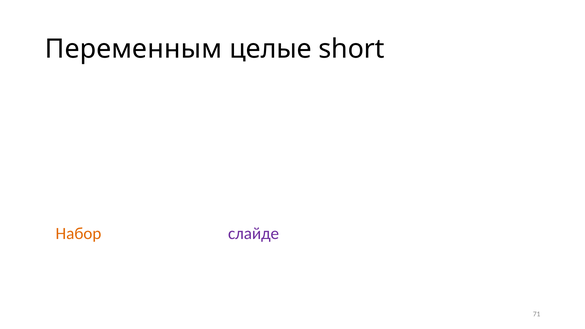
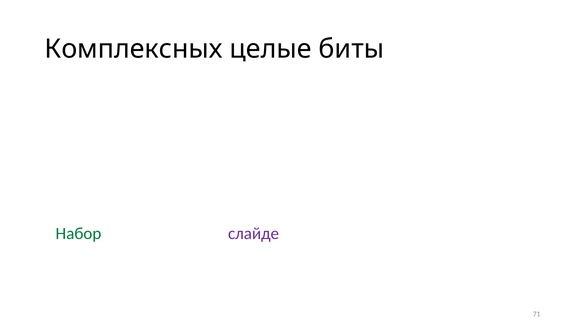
Переменным: Переменным -> Комплексных (134, 49)
short: short -> биты (351, 49)
Набор colour: orange -> green (78, 234)
